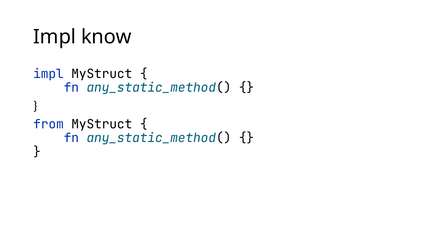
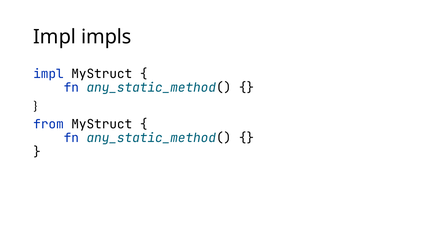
know: know -> impls (106, 37)
